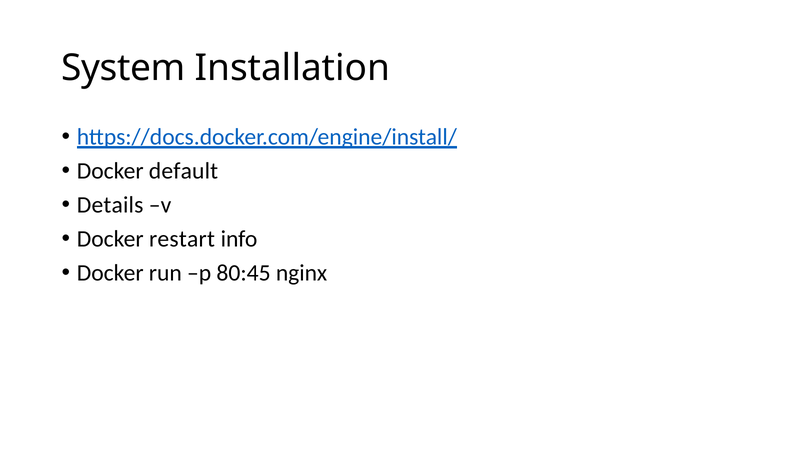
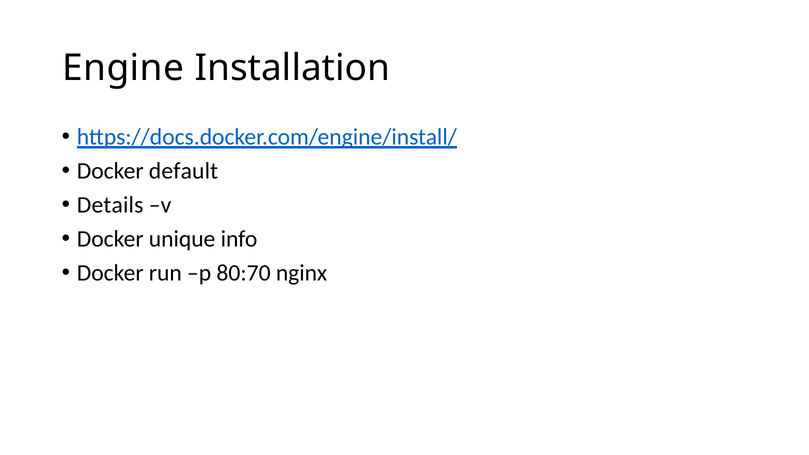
System: System -> Engine (123, 68)
restart: restart -> unique (182, 239)
80:45: 80:45 -> 80:70 (244, 273)
